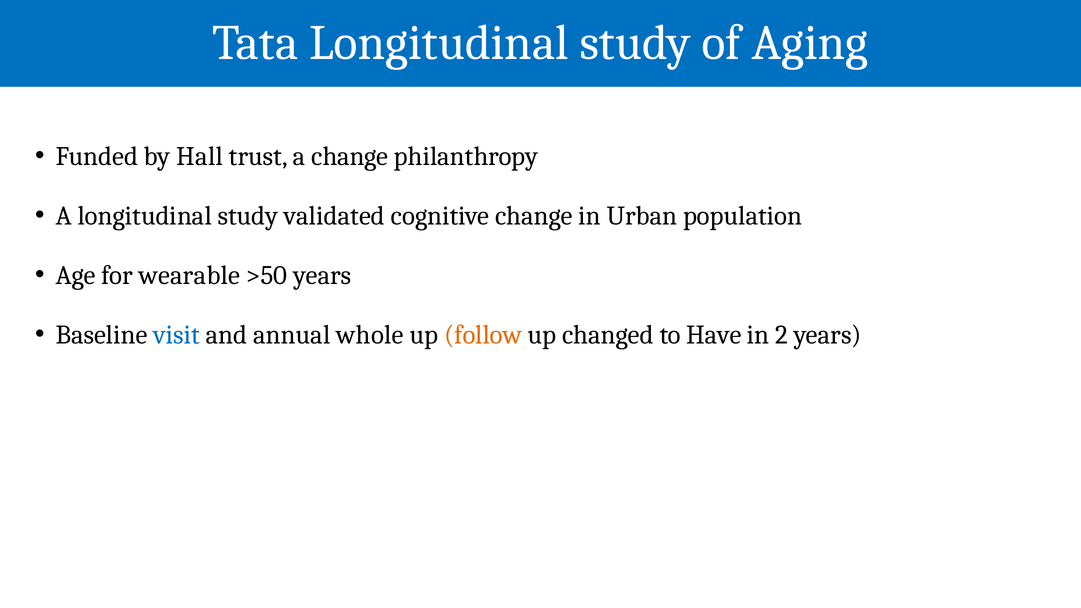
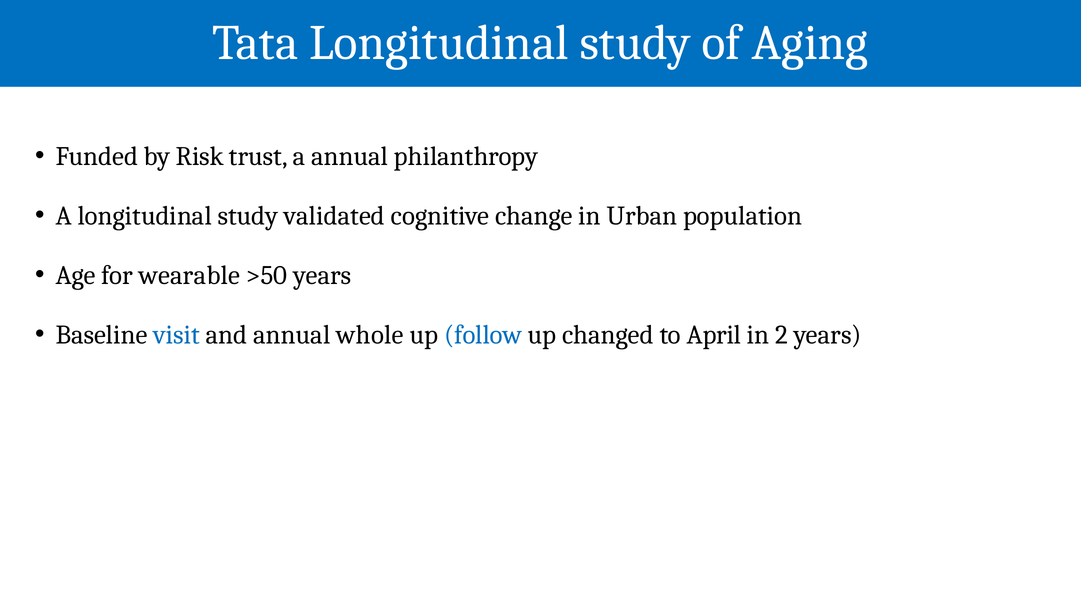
Hall: Hall -> Risk (200, 156)
a change: change -> annual (350, 156)
follow colour: orange -> blue (483, 335)
Have: Have -> April (714, 335)
